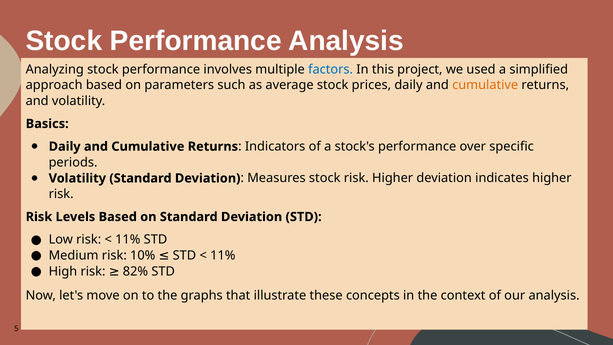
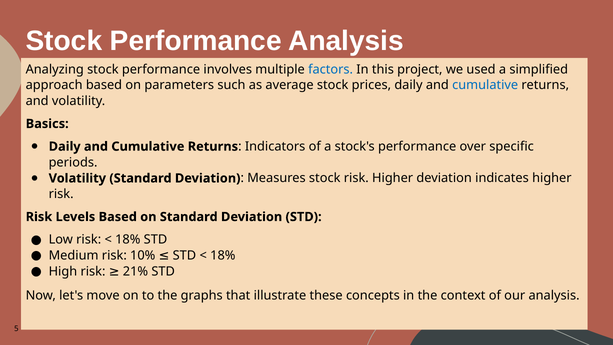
cumulative colour: orange -> blue (485, 85)
11%: 11% -> 18% (128, 239)
11%: 11% -> 18% (223, 255)
82%: 82% -> 21% (135, 271)
